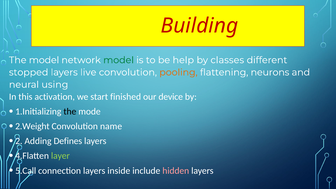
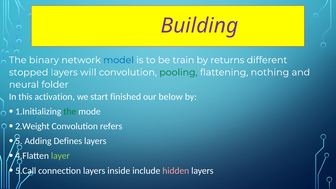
Building colour: red -> purple (199, 26)
The model: model -> binary (44, 60)
model colour: green -> blue (119, 60)
help: help -> train (183, 60)
classes: classes -> returns (227, 60)
live: live -> will (88, 72)
pooling colour: orange -> green (178, 72)
neurons: neurons -> nothing (270, 72)
using: using -> folder (55, 85)
device: device -> below (171, 97)
the colour: black -> green (70, 112)
name: name -> refers (111, 126)
2: 2 -> 5 (19, 141)
